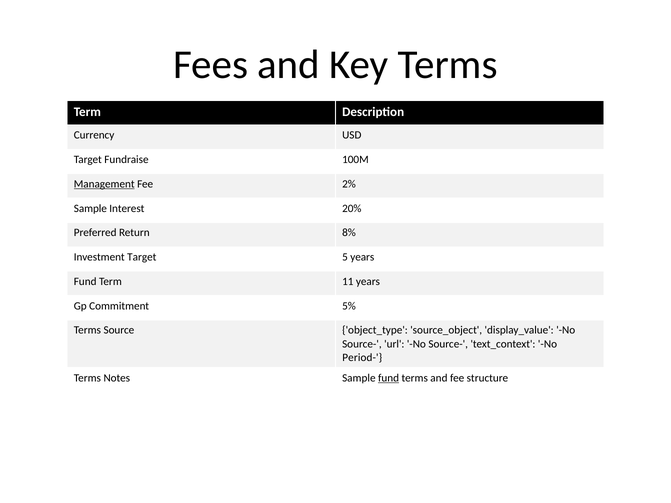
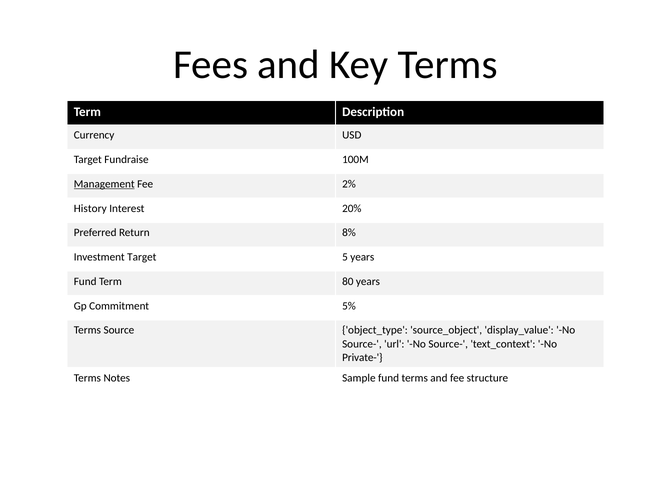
Sample: Sample -> History (90, 208)
11: 11 -> 80 (348, 282)
Period-: Period- -> Private- (362, 358)
fund underline: present -> none (389, 378)
